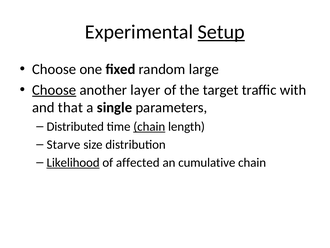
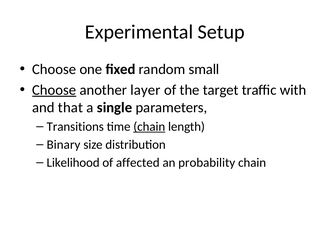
Setup underline: present -> none (221, 32)
large: large -> small (204, 69)
Distributed: Distributed -> Transitions (75, 126)
Starve: Starve -> Binary (63, 144)
Likelihood underline: present -> none (73, 162)
cumulative: cumulative -> probability (207, 162)
